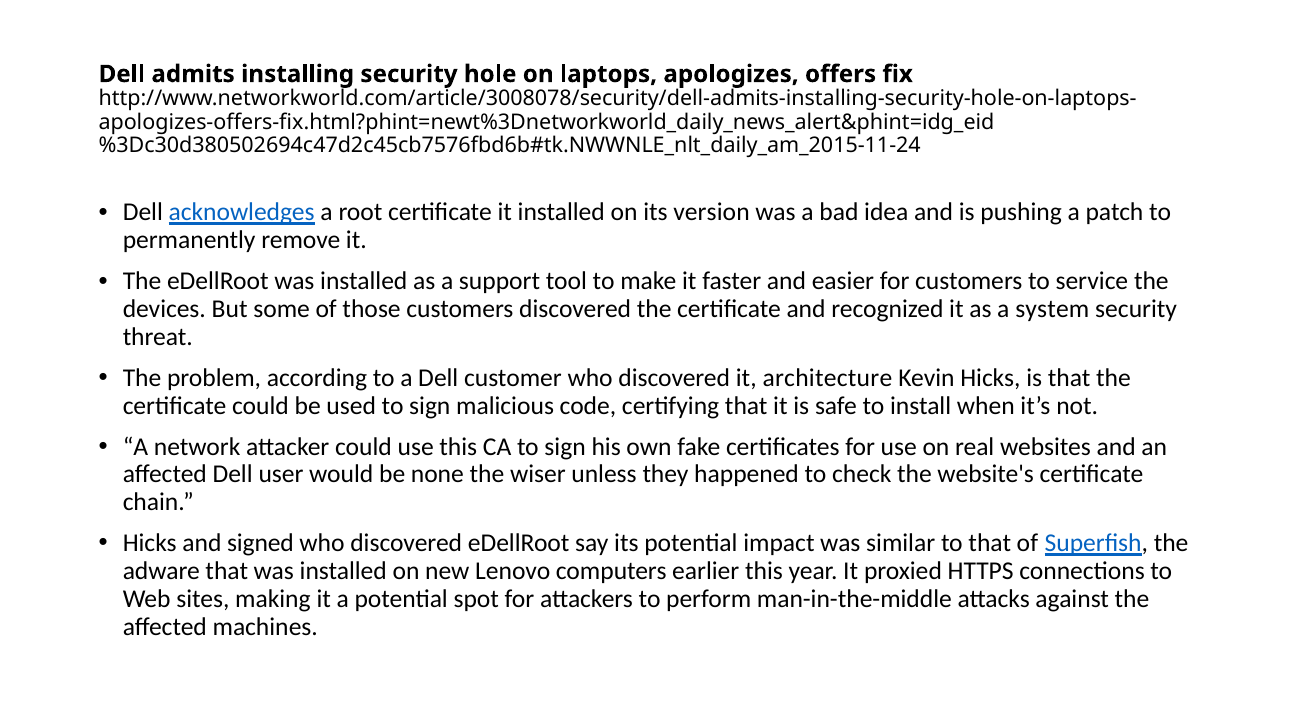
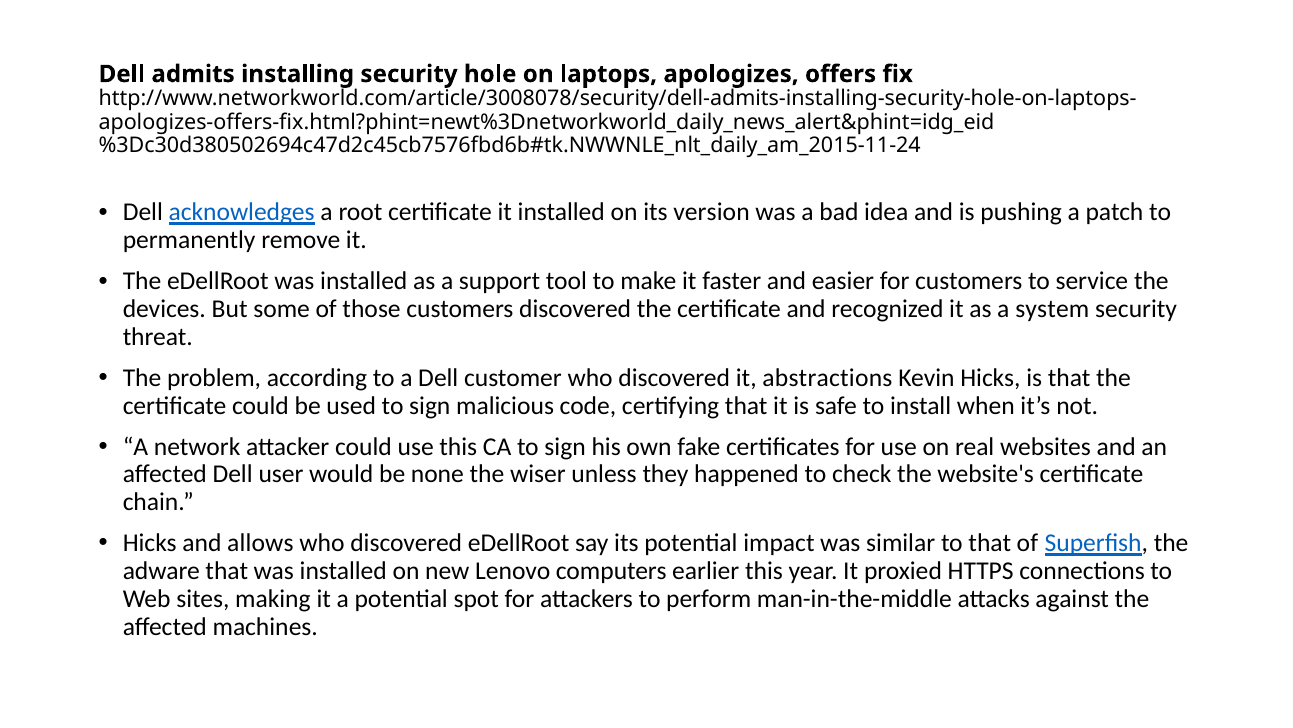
architecture: architecture -> abstractions (827, 378)
signed: signed -> allows (260, 543)
